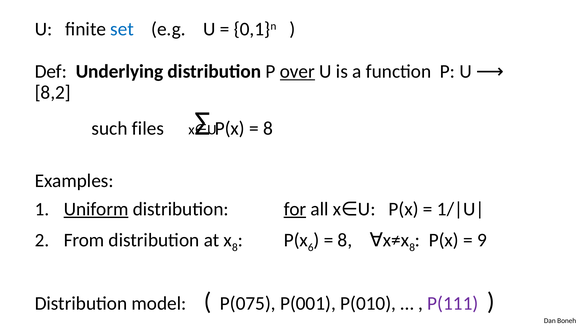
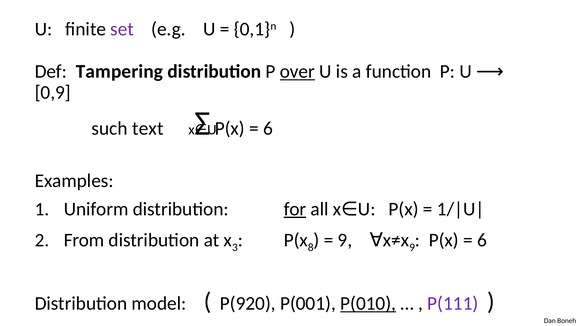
set colour: blue -> purple (122, 29)
Underlying: Underlying -> Tampering (119, 71)
8,2: 8,2 -> 0,9 (53, 92)
files: files -> text (148, 128)
8: 8 -> 6 (268, 128)
Uniform underline: present -> none (96, 209)
8: 8 -> 9 (412, 247)
9: 9 -> 6 (482, 240)
8: 8 -> 3 (235, 247)
6: 6 -> 8 (311, 247)
8: 8 -> 9 (345, 240)
P(075: P(075 -> P(920 (248, 303)
P(010 underline: none -> present (368, 303)
